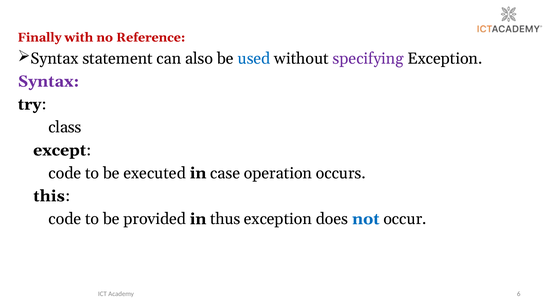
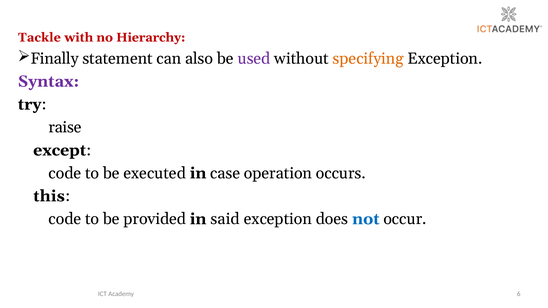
Finally: Finally -> Tackle (39, 37)
Reference: Reference -> Hierarchy (151, 37)
Syntax: Syntax -> Finally (55, 59)
used colour: blue -> purple (254, 59)
specifying colour: purple -> orange (368, 59)
class: class -> raise (65, 127)
thus: thus -> said (225, 219)
